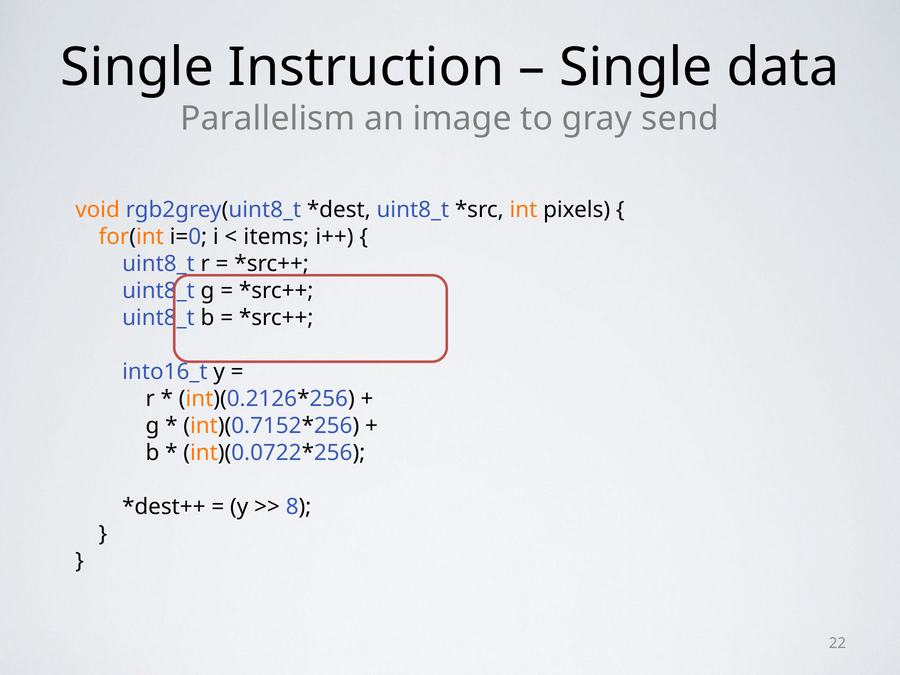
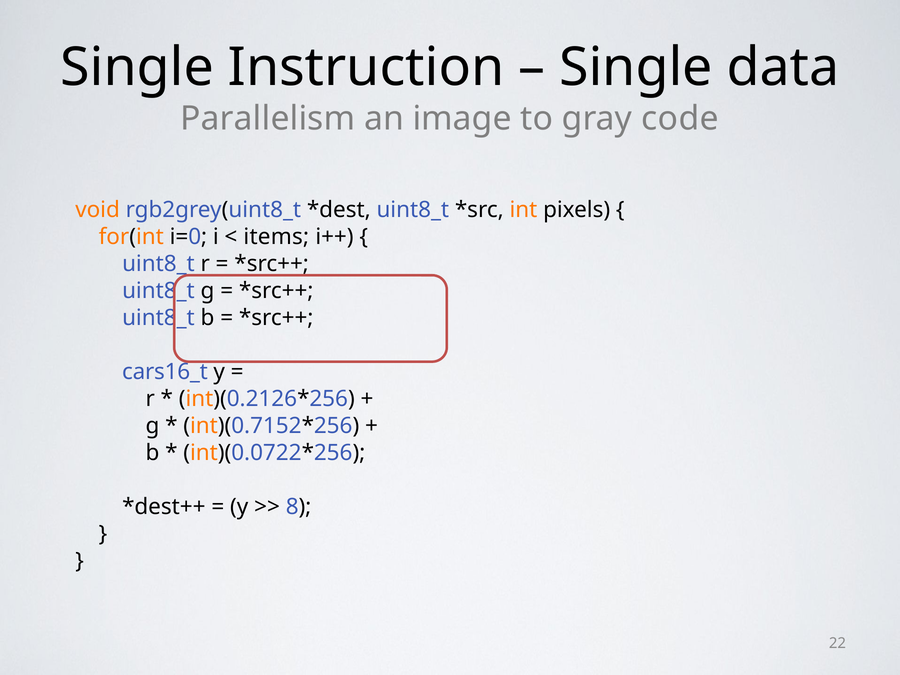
send: send -> code (680, 119)
into16_t: into16_t -> cars16_t (165, 372)
